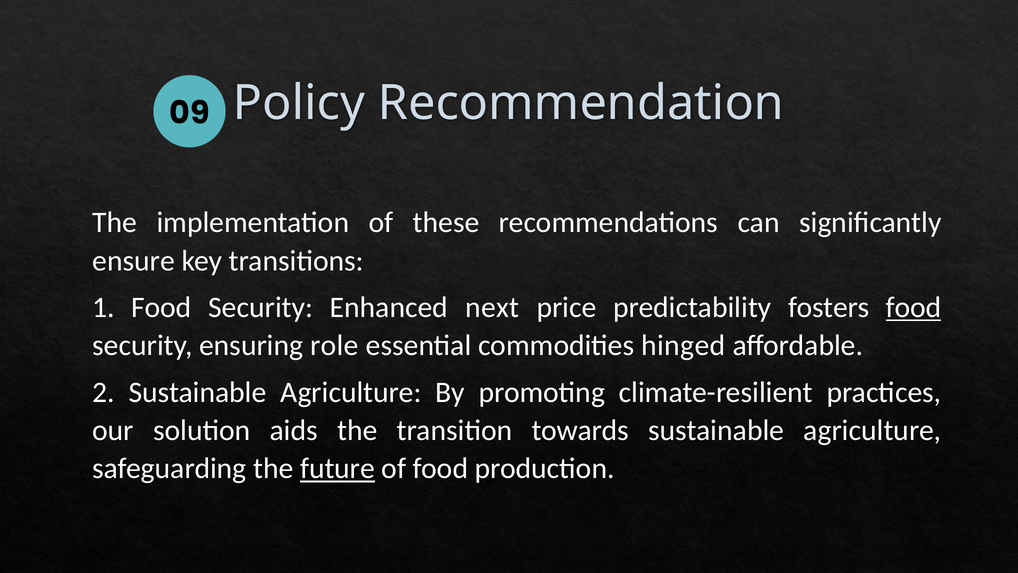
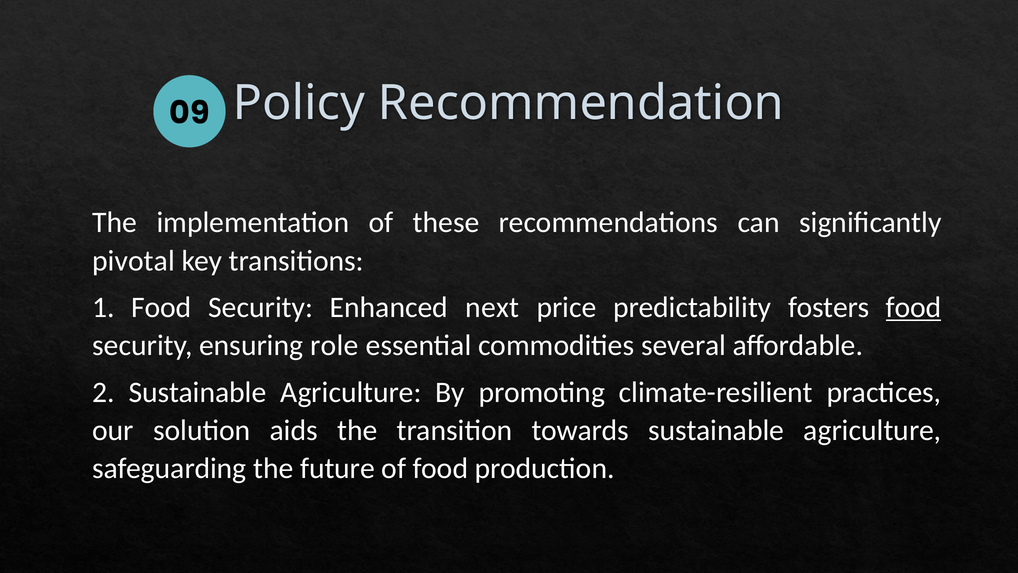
ensure: ensure -> pivotal (134, 261)
hinged: hinged -> several (684, 345)
future underline: present -> none (337, 468)
